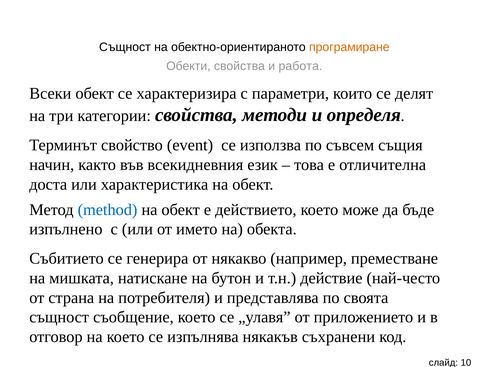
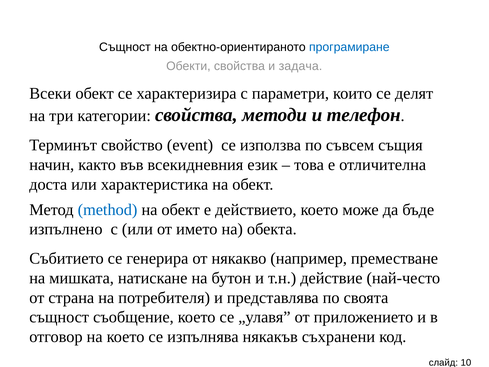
програмиране colour: orange -> blue (349, 47)
работа: работа -> задача (300, 66)
определя: определя -> телефон (364, 115)
